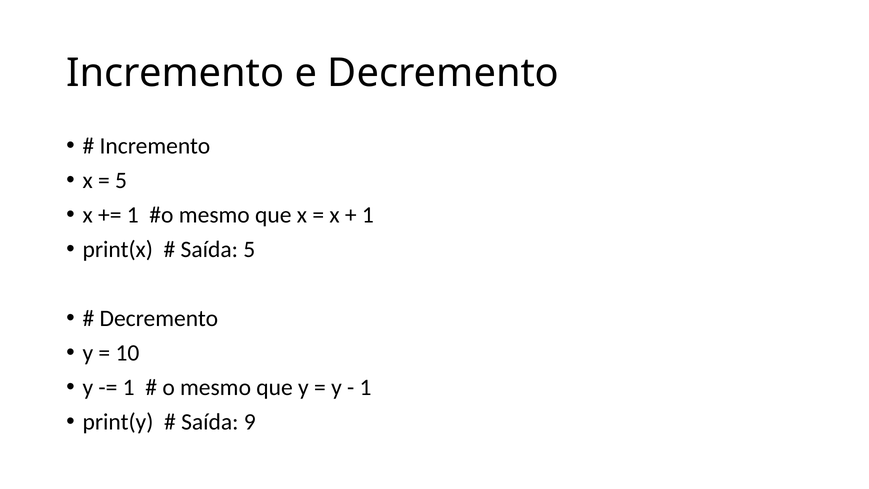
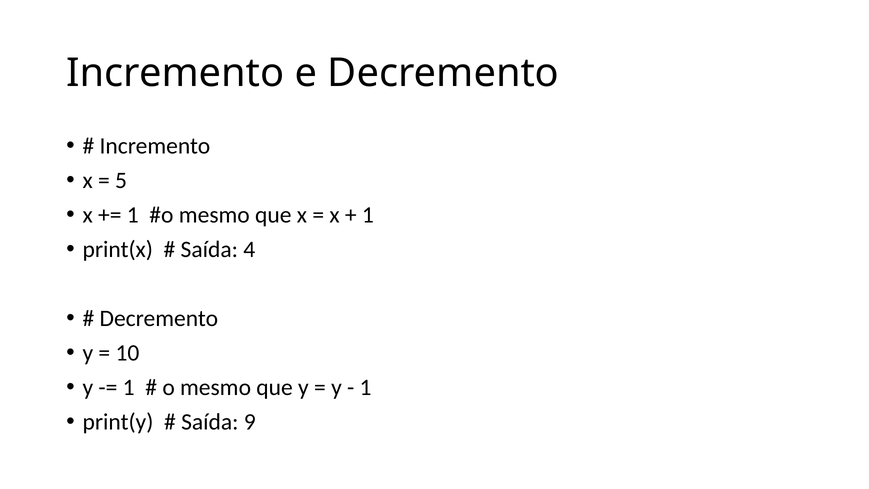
Saída 5: 5 -> 4 (249, 249)
